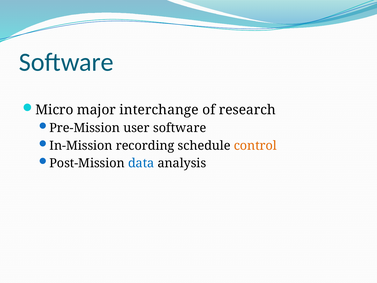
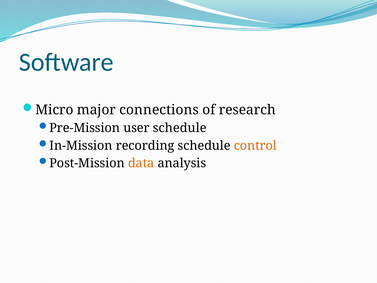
interchange: interchange -> connections (159, 110)
user software: software -> schedule (180, 128)
data colour: blue -> orange (141, 163)
